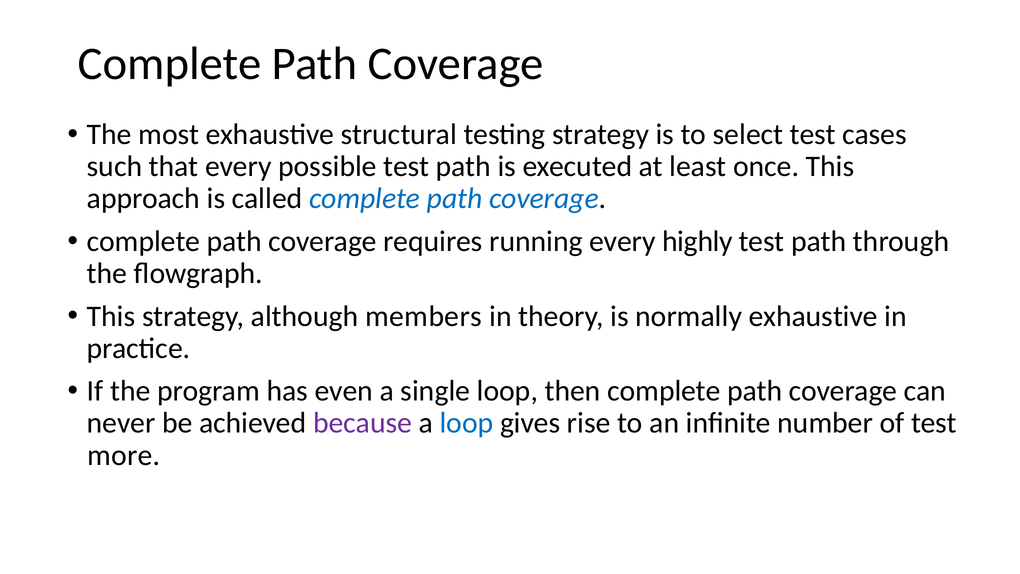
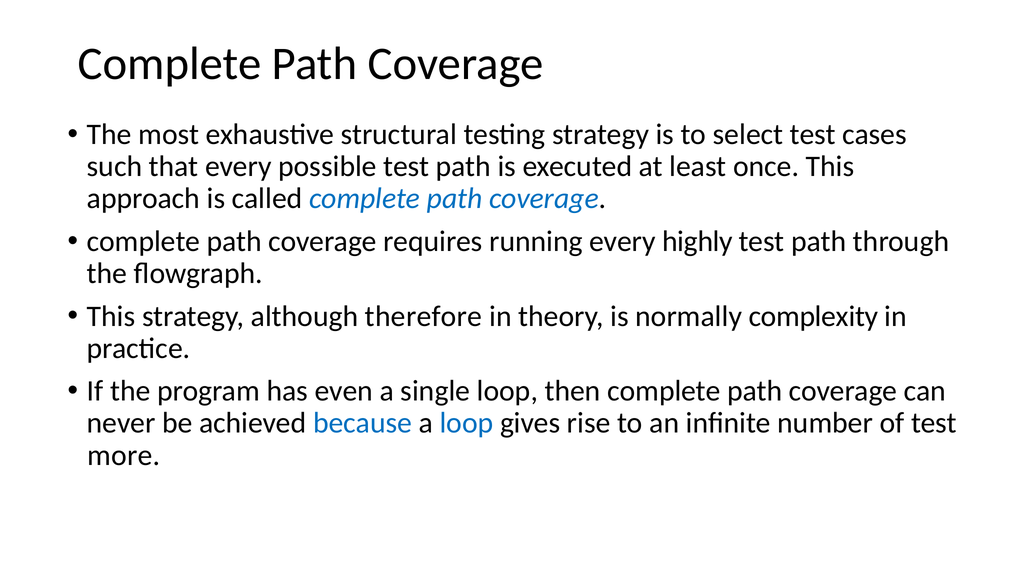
members: members -> therefore (424, 316)
normally exhaustive: exhaustive -> complexity (813, 316)
because colour: purple -> blue (363, 423)
